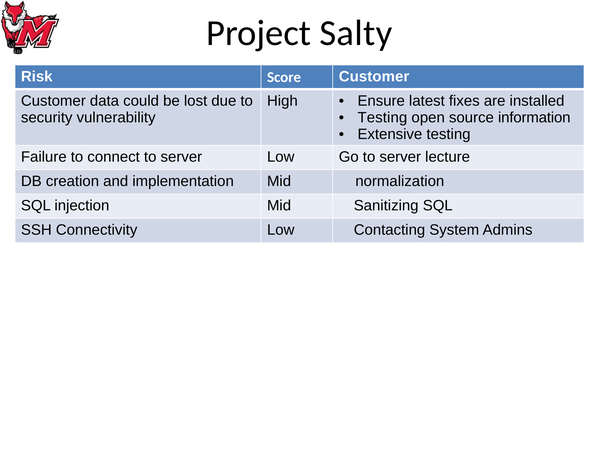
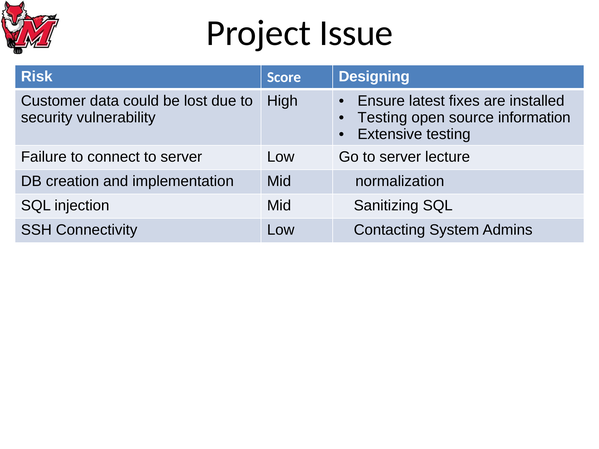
Salty: Salty -> Issue (356, 33)
Score Customer: Customer -> Designing (374, 77)
